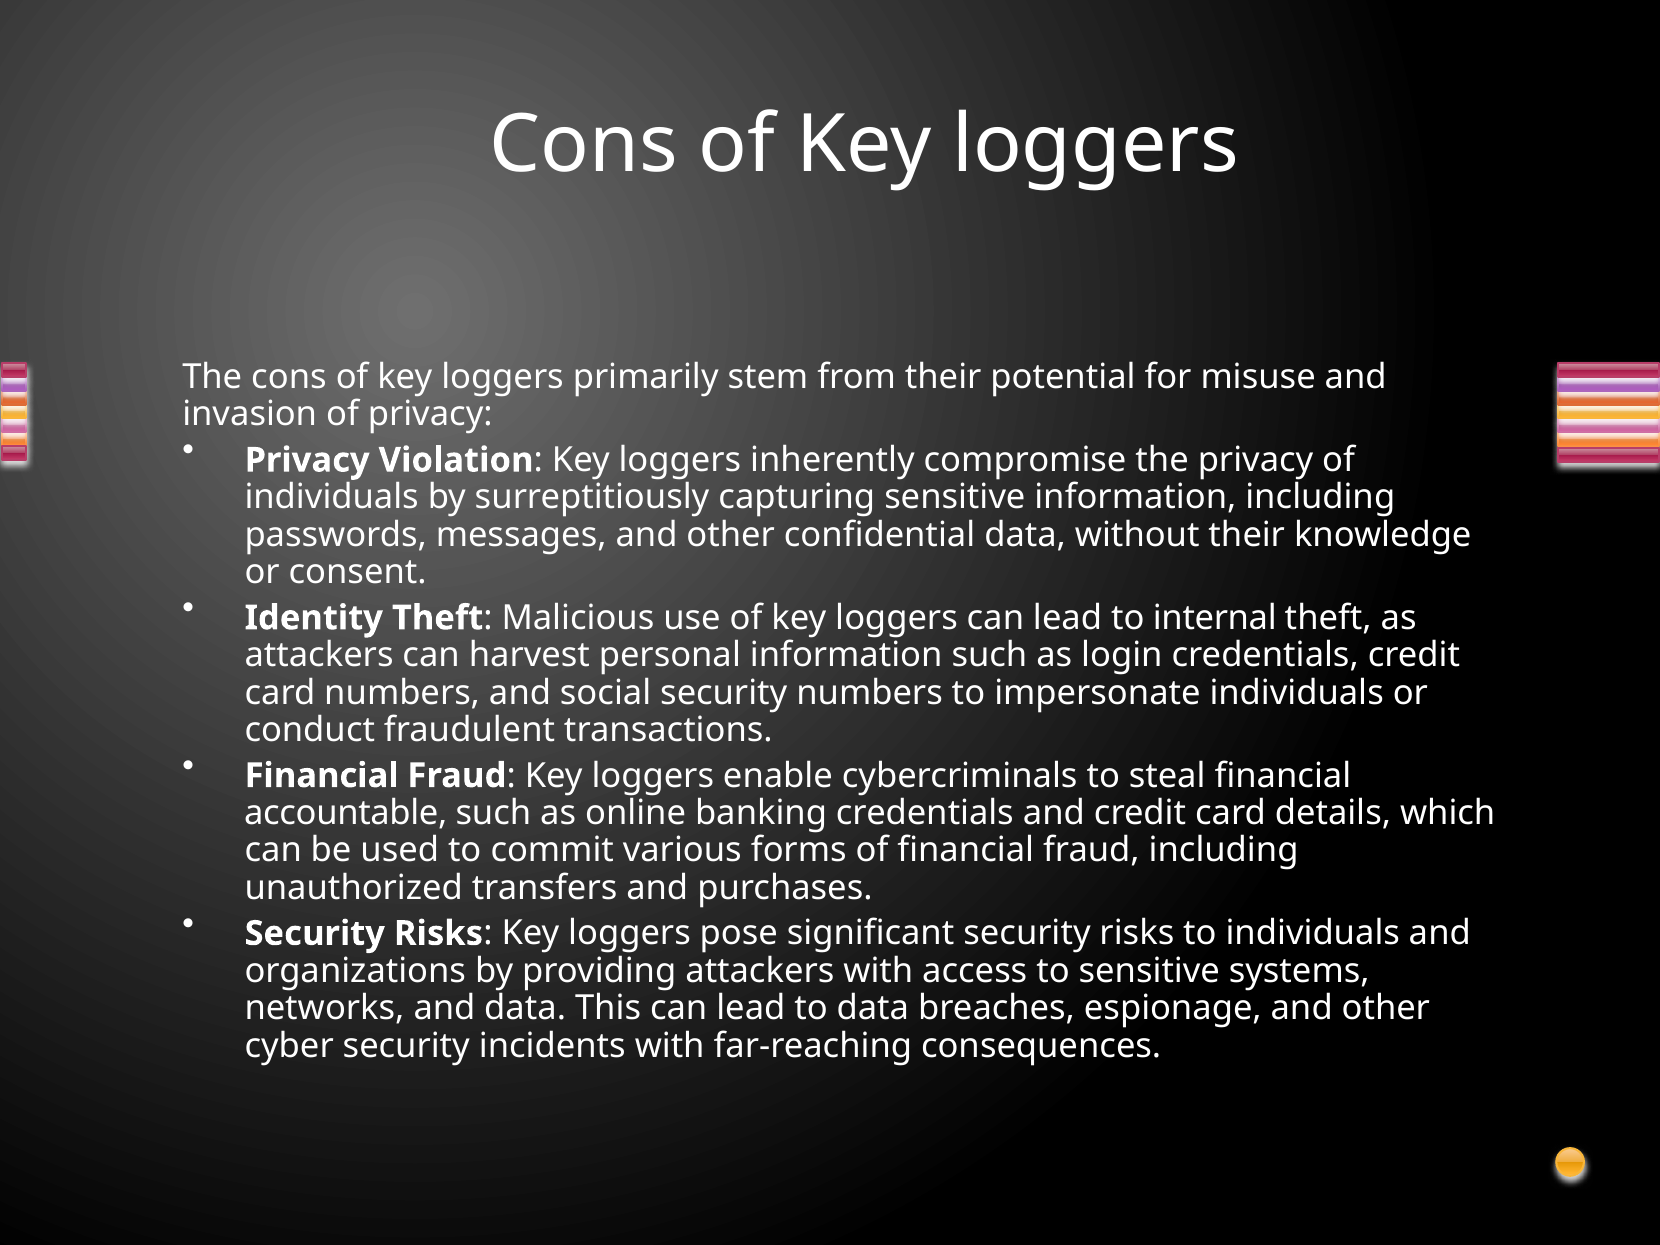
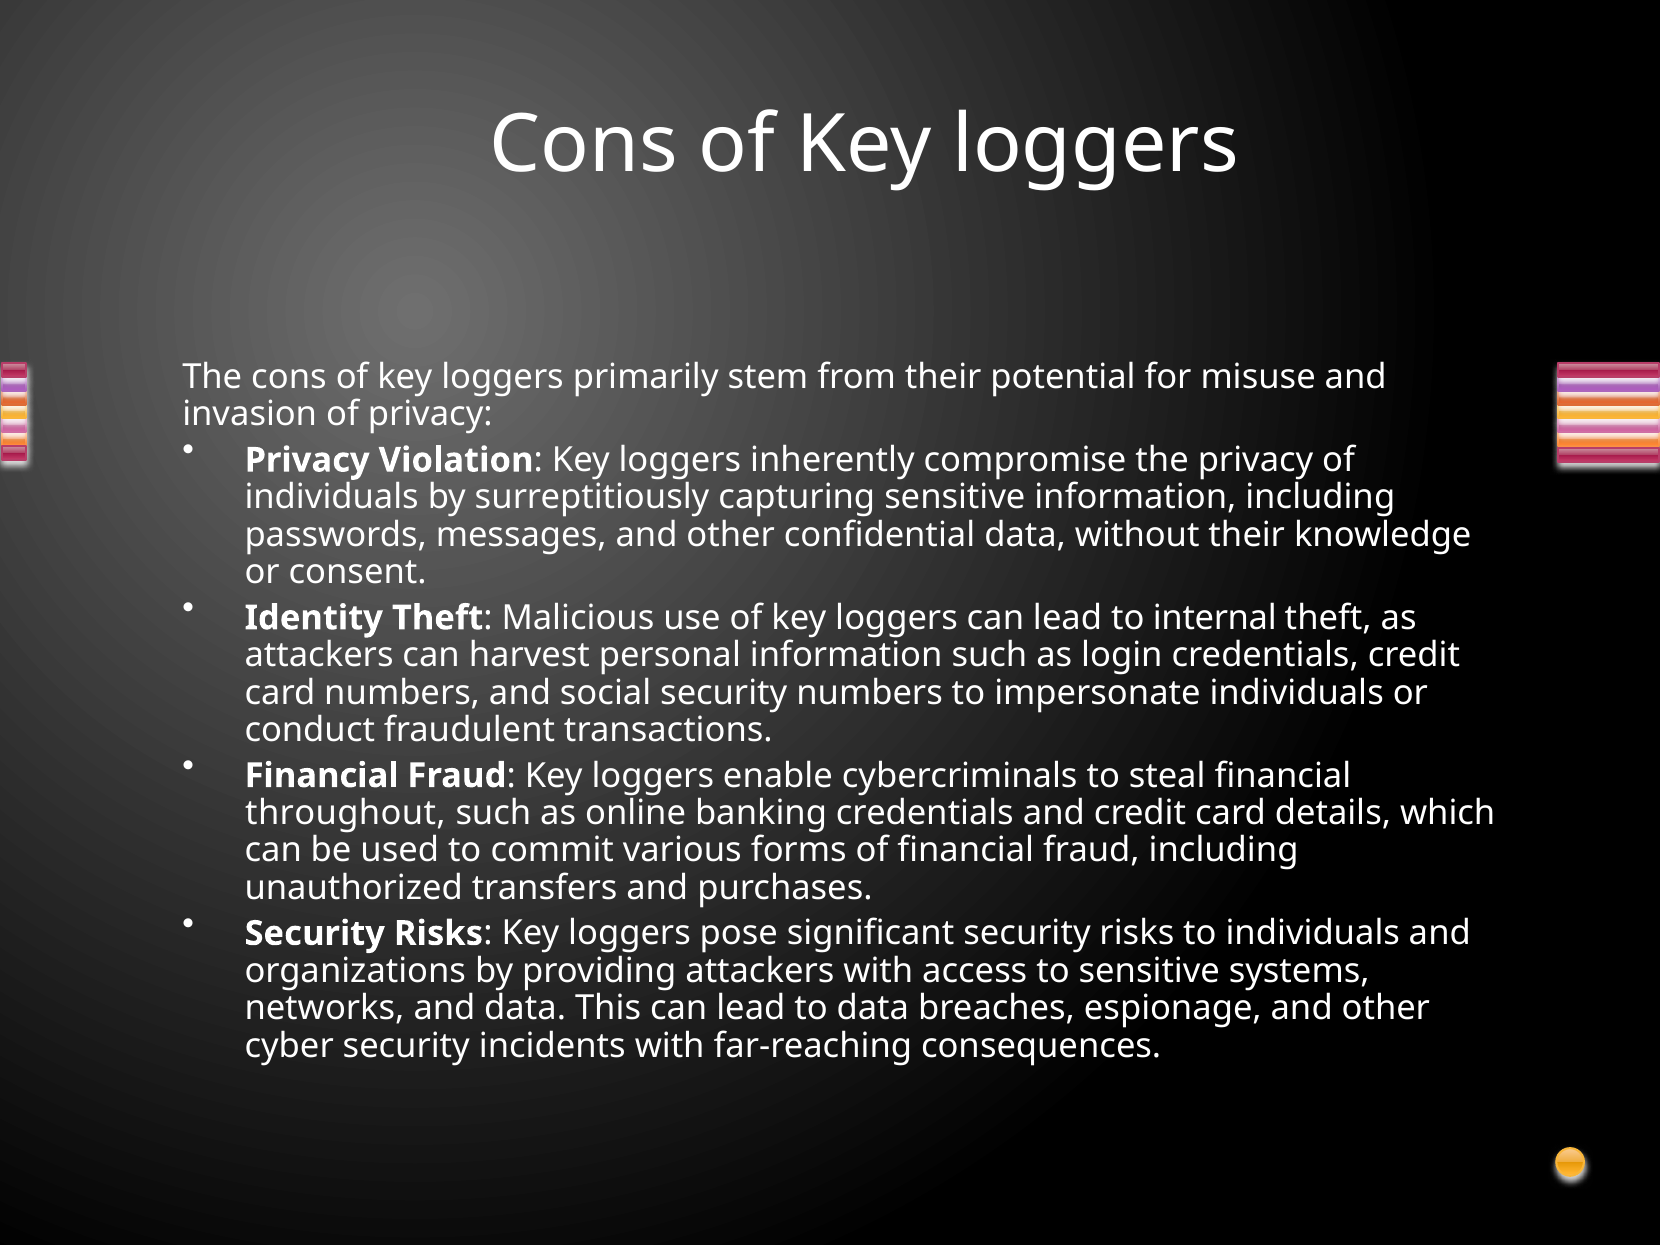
accountable: accountable -> throughout (345, 813)
